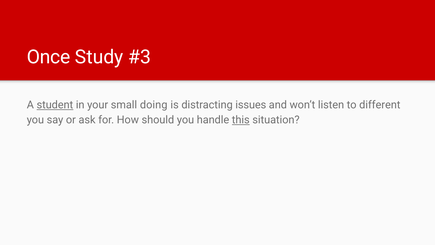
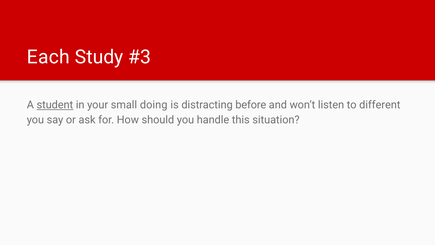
Once: Once -> Each (48, 57)
issues: issues -> before (251, 105)
this underline: present -> none (241, 120)
